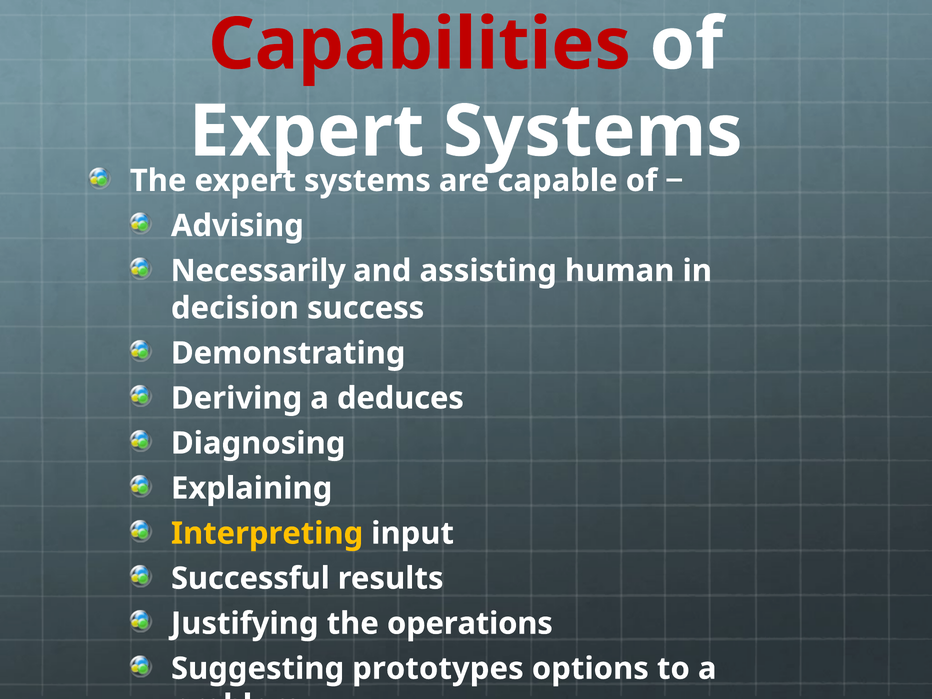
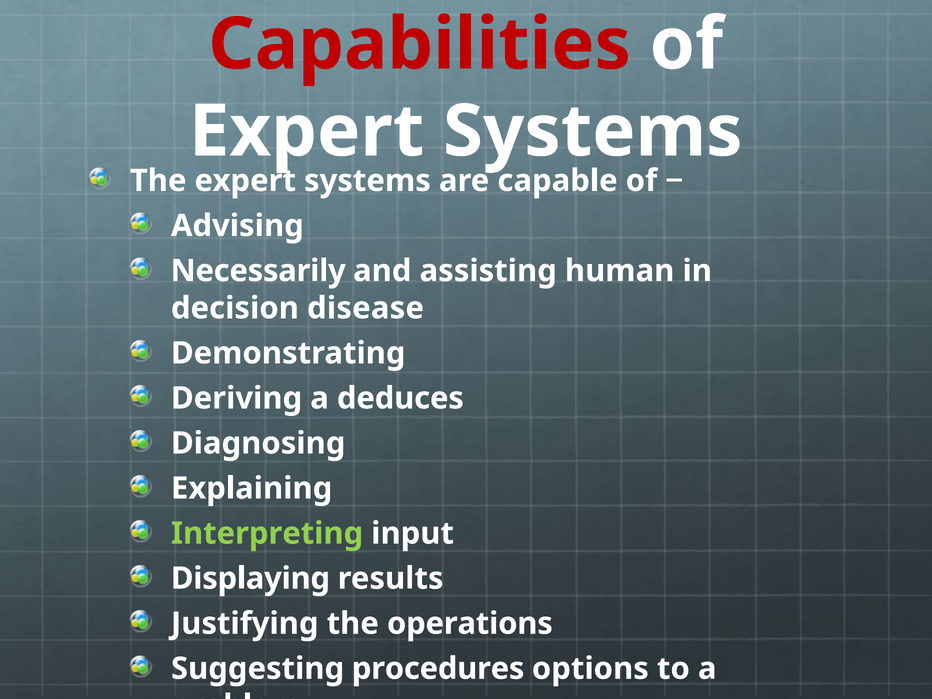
success: success -> disease (366, 308)
Interpreting colour: yellow -> light green (267, 533)
Successful: Successful -> Displaying (250, 578)
prototypes: prototypes -> procedures (438, 669)
